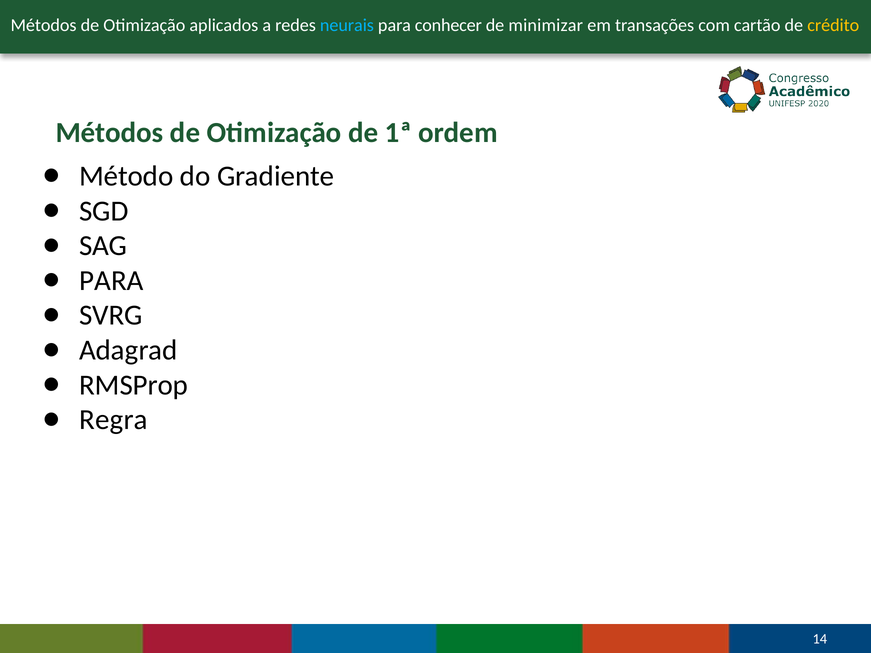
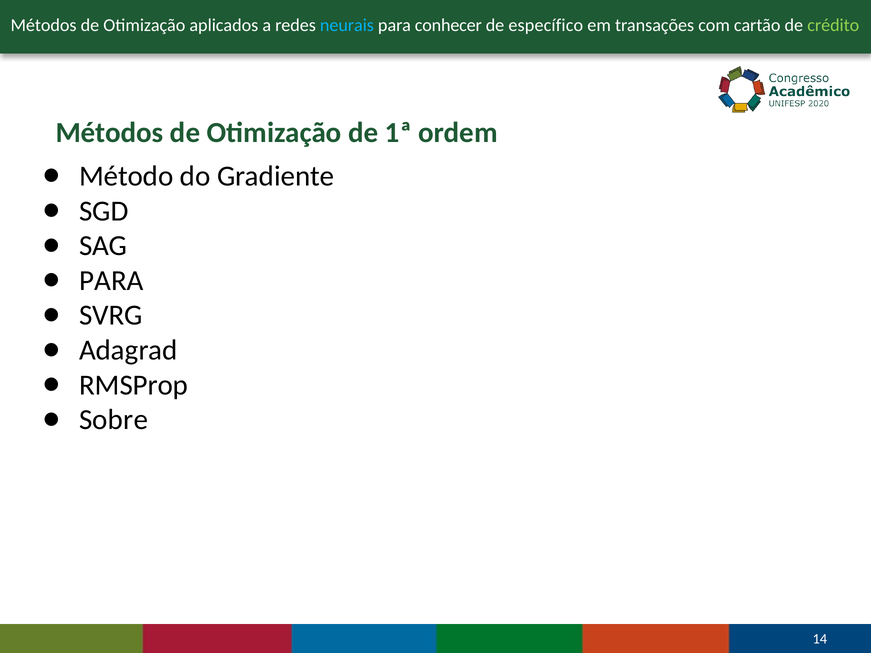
minimizar: minimizar -> específico (546, 25)
crédito colour: yellow -> light green (833, 25)
Regra: Regra -> Sobre (114, 420)
